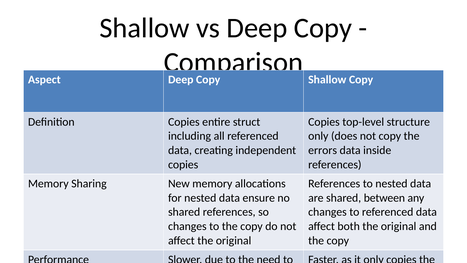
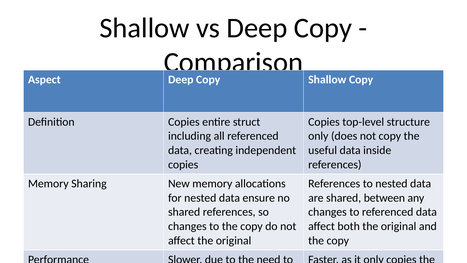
errors: errors -> useful (323, 150)
